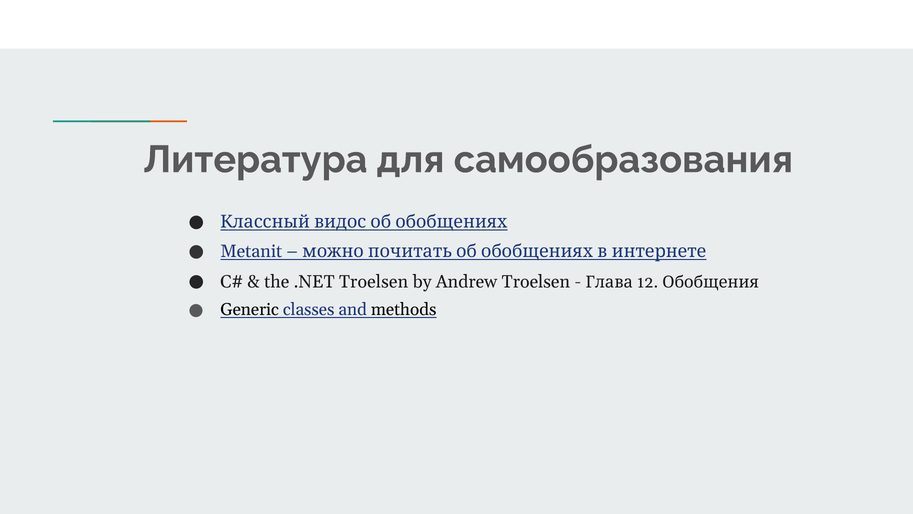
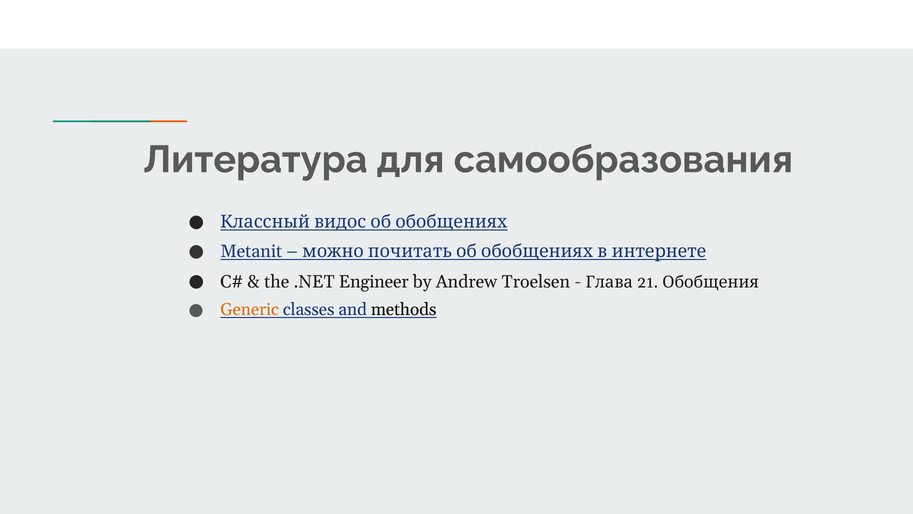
.NET Troelsen: Troelsen -> Engineer (374, 282)
12: 12 -> 21 (648, 282)
Generic colour: black -> orange (250, 309)
